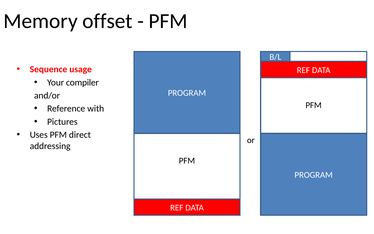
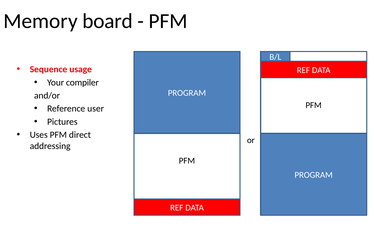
offset: offset -> board (108, 21)
with: with -> user (96, 109)
